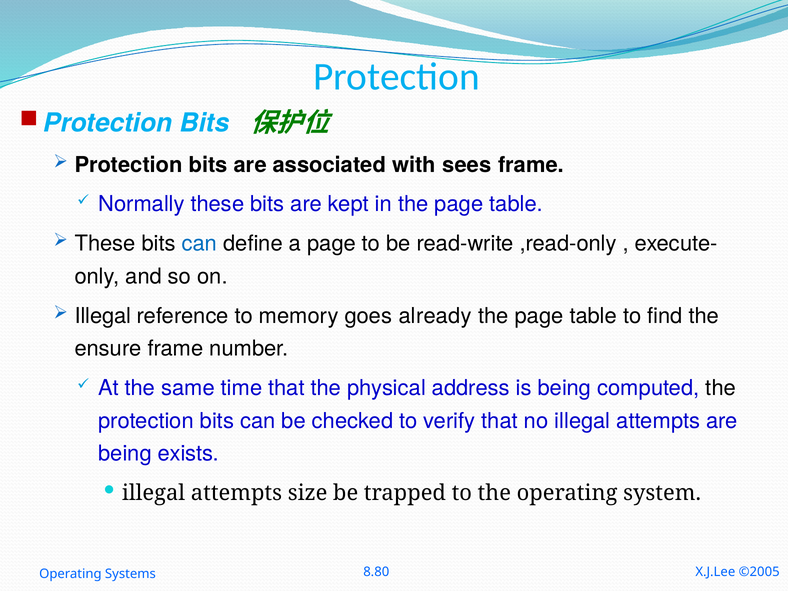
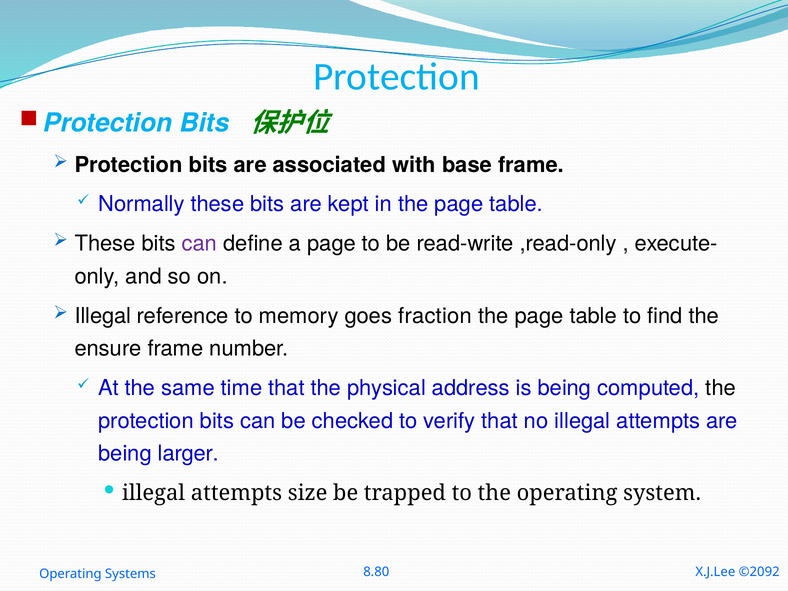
sees: sees -> base (467, 165)
can colour: blue -> purple (199, 244)
already: already -> fraction (435, 316)
exists: exists -> larger (188, 454)
©2005: ©2005 -> ©2092 (759, 572)
